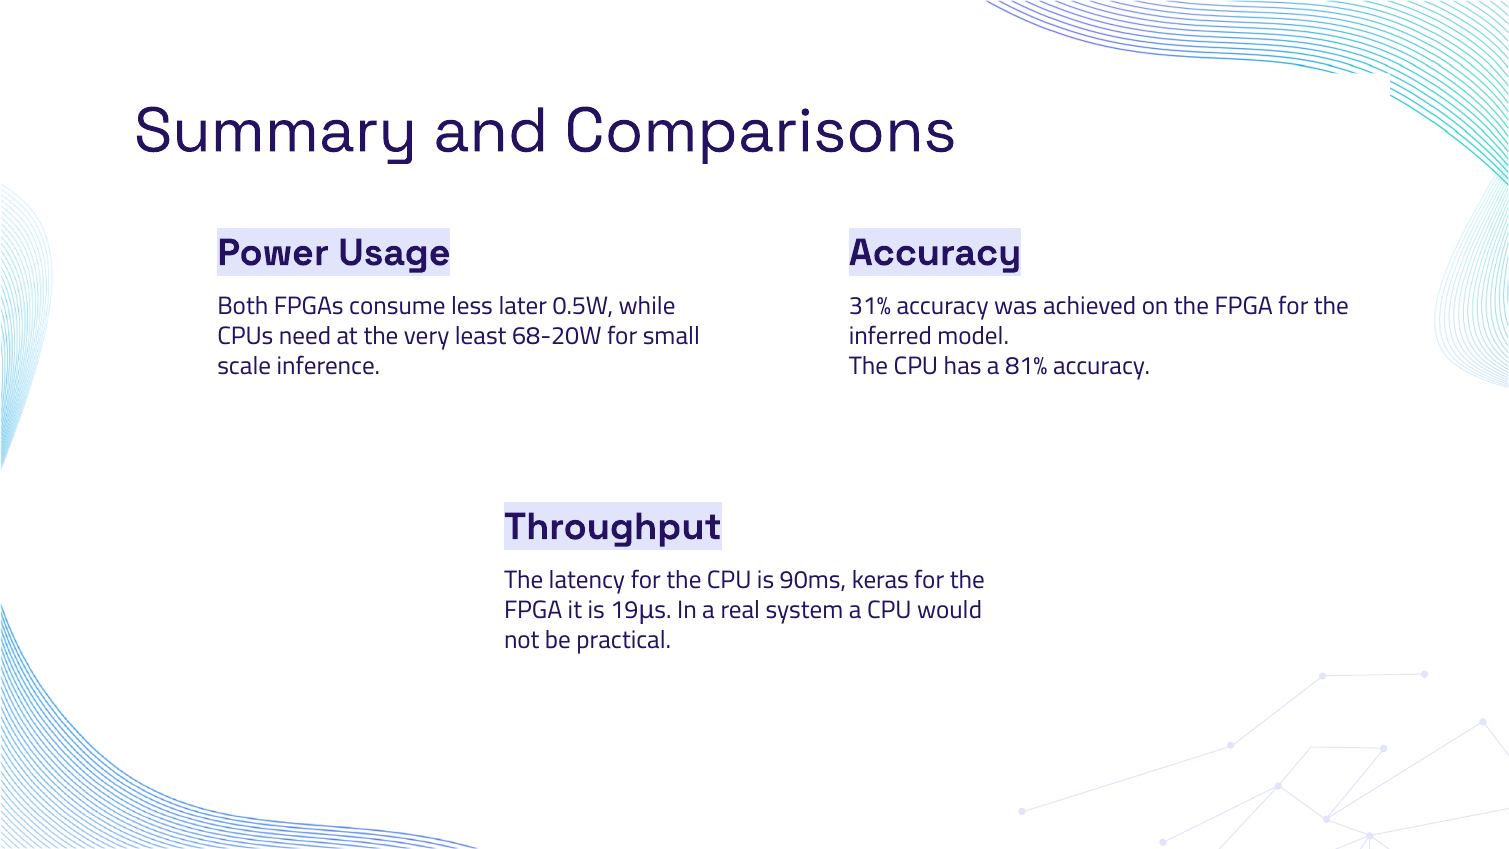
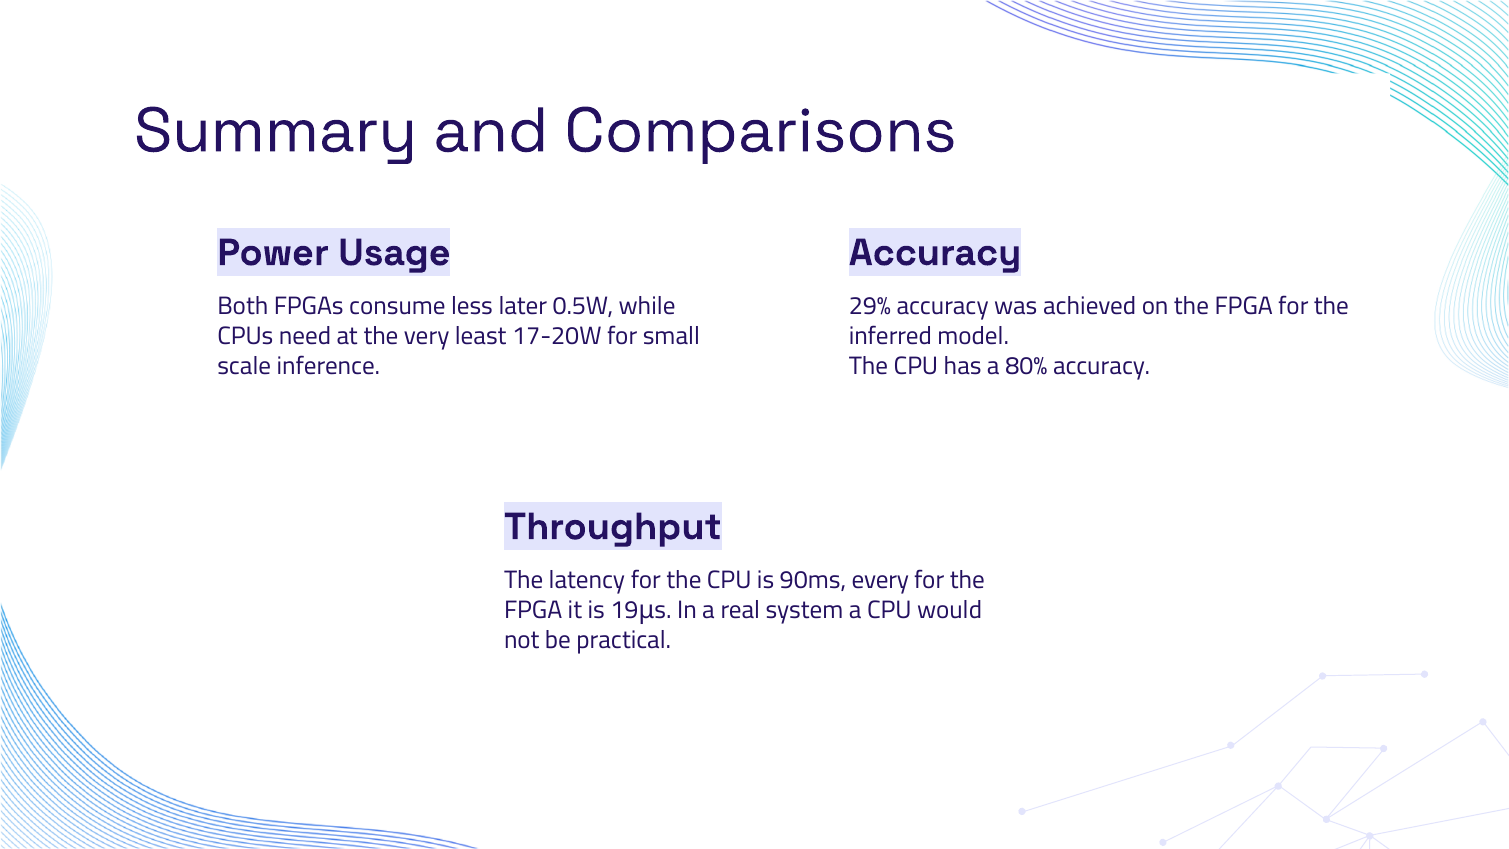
31%: 31% -> 29% (870, 306)
68-20W: 68-20W -> 17-20W (557, 336)
81%: 81% -> 80% (1026, 366)
keras: keras -> every (880, 580)
